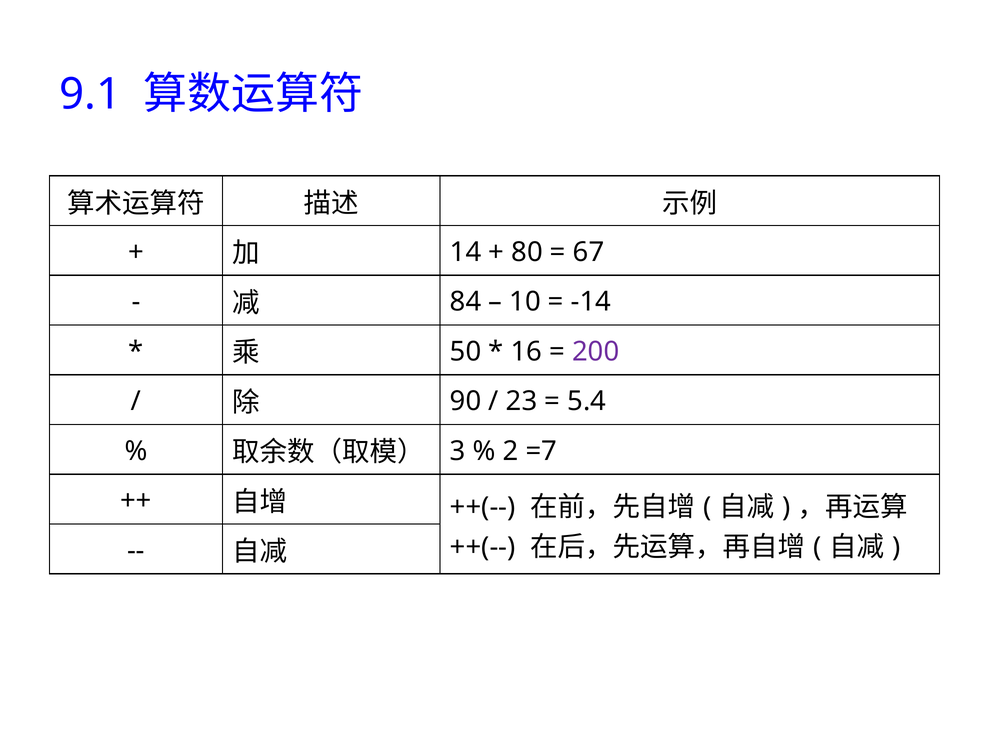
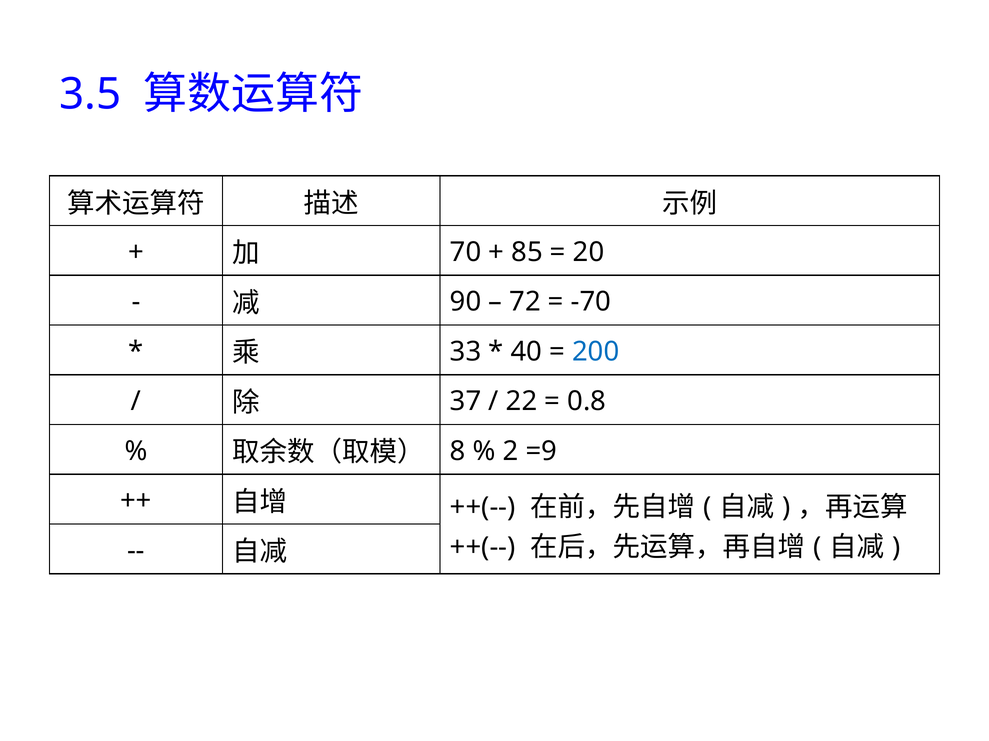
9.1: 9.1 -> 3.5 (90, 95)
14: 14 -> 70 (466, 252)
80: 80 -> 85 (527, 252)
67: 67 -> 20 (589, 252)
84: 84 -> 90 (466, 302)
10: 10 -> 72 (525, 302)
-14: -14 -> -70 (591, 302)
50: 50 -> 33 (466, 352)
16: 16 -> 40 (526, 352)
200 colour: purple -> blue (596, 352)
90: 90 -> 37 (466, 402)
23: 23 -> 22 (521, 402)
5.4: 5.4 -> 0.8 (587, 402)
3: 3 -> 8 (458, 452)
=7: =7 -> =9 (541, 452)
